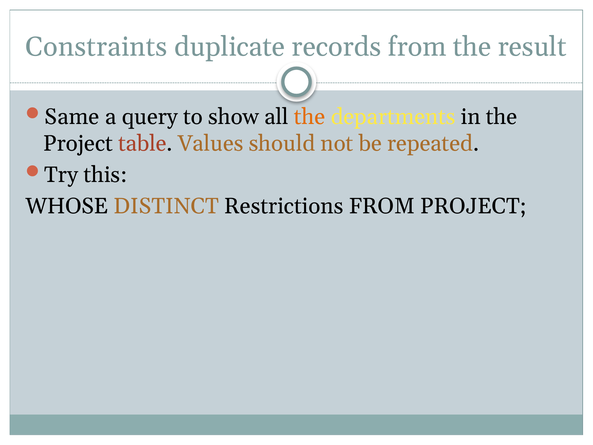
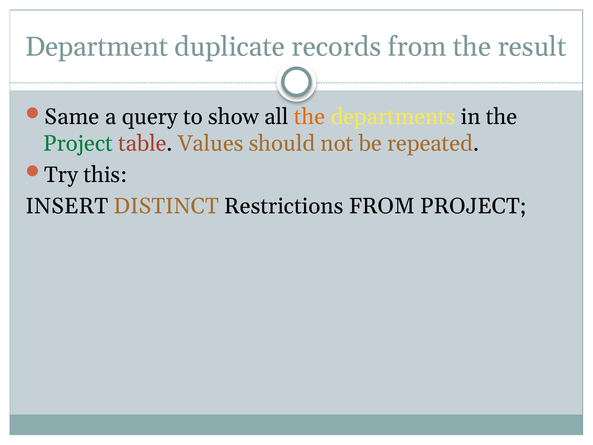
Constraints: Constraints -> Department (97, 47)
Project colour: black -> green (78, 144)
WHOSE: WHOSE -> INSERT (67, 206)
